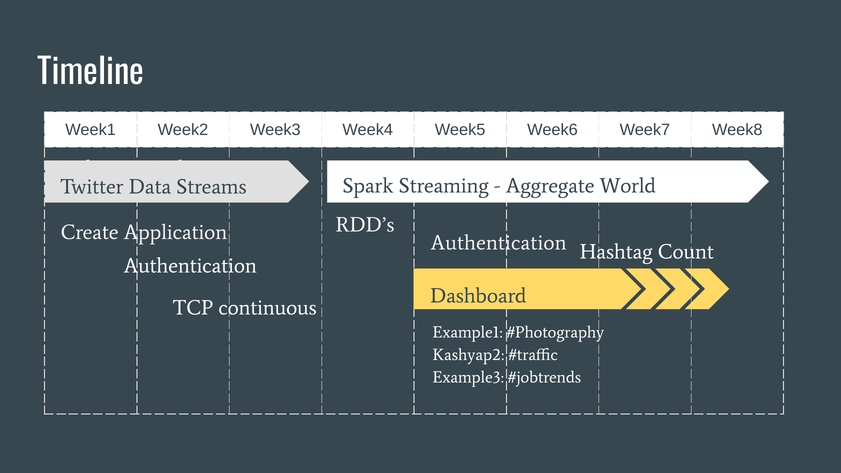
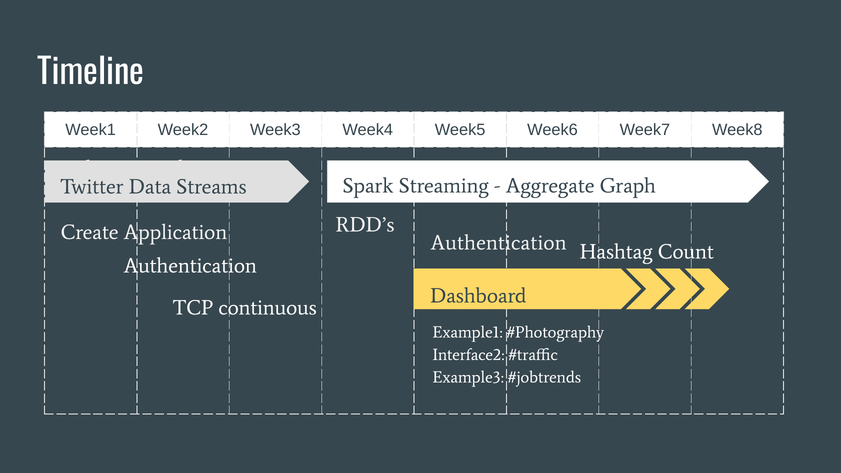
World: World -> Graph (628, 186)
Kashyap2: Kashyap2 -> Interface2 (468, 355)
